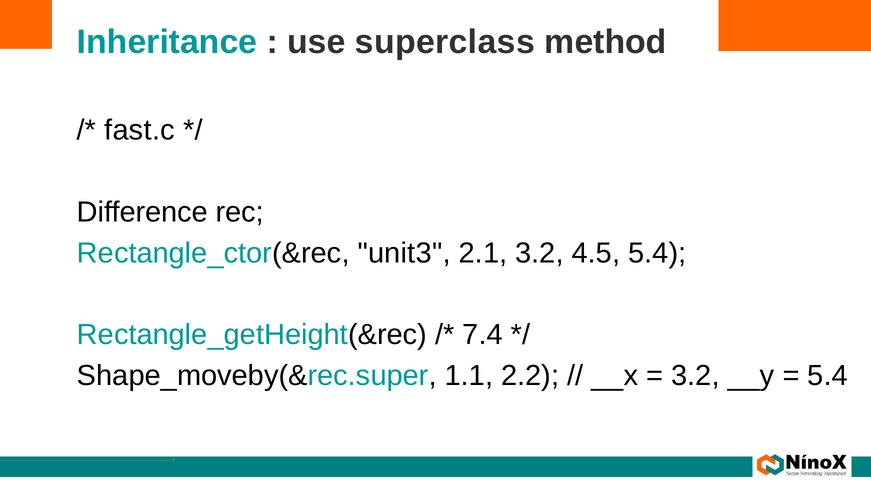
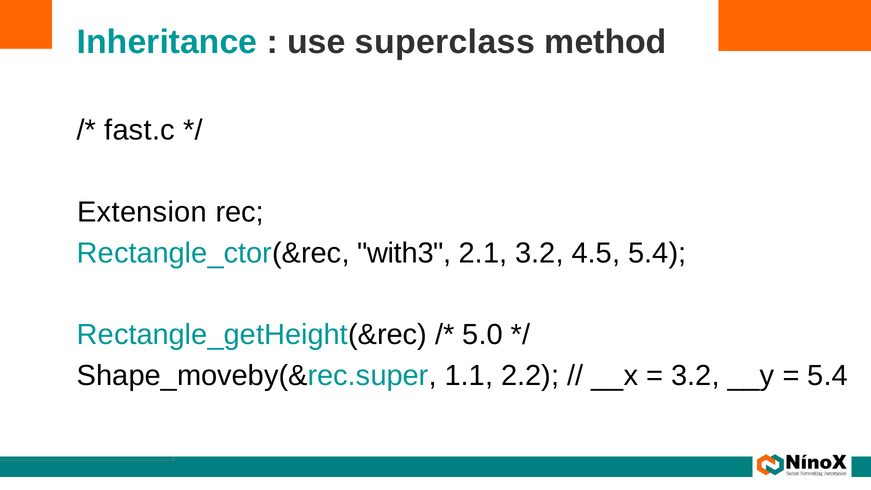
Difference: Difference -> Extension (142, 212)
unit3: unit3 -> with3 (404, 253)
7.4: 7.4 -> 5.0 (483, 335)
